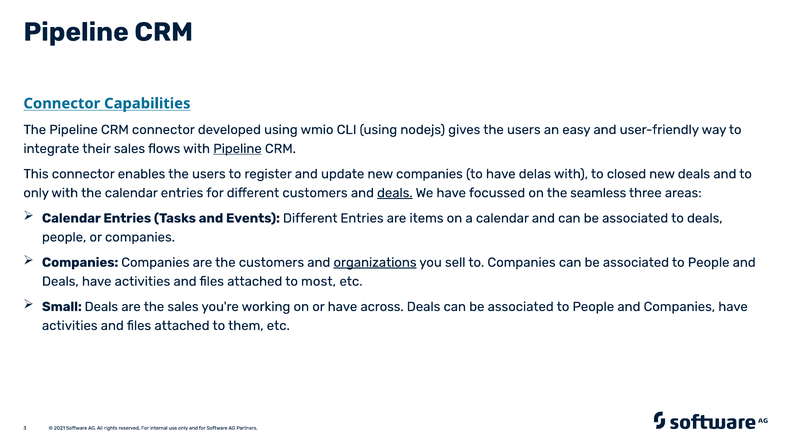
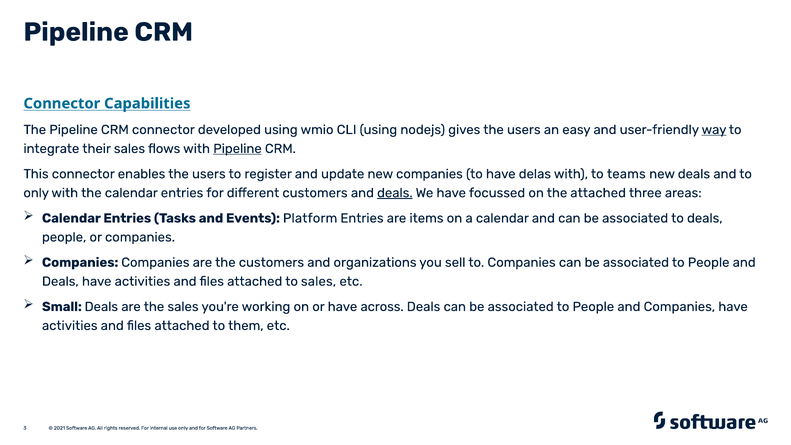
way underline: none -> present (714, 130)
closed: closed -> teams (626, 174)
the seamless: seamless -> attached (598, 193)
Events Different: Different -> Platform (310, 218)
organizations underline: present -> none (375, 262)
to most: most -> sales (319, 281)
